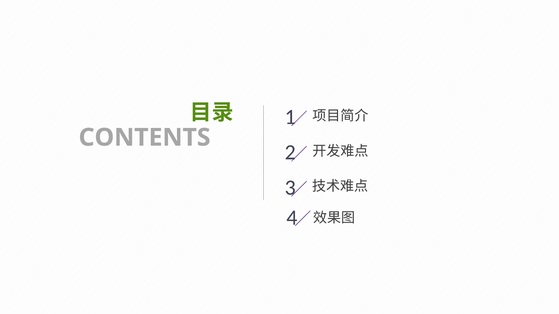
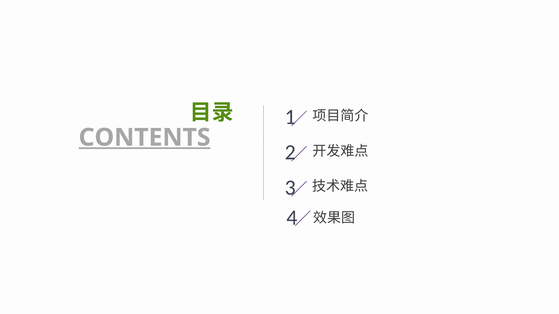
CONTENTS underline: none -> present (145, 138)
